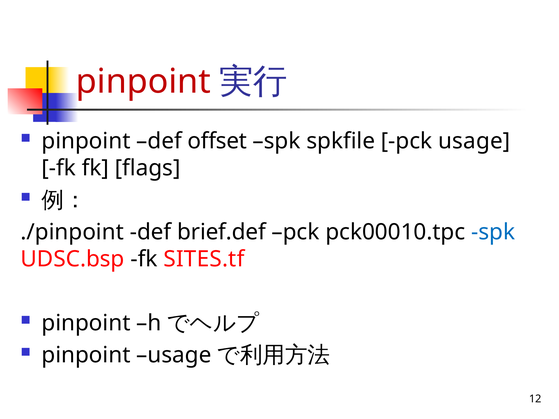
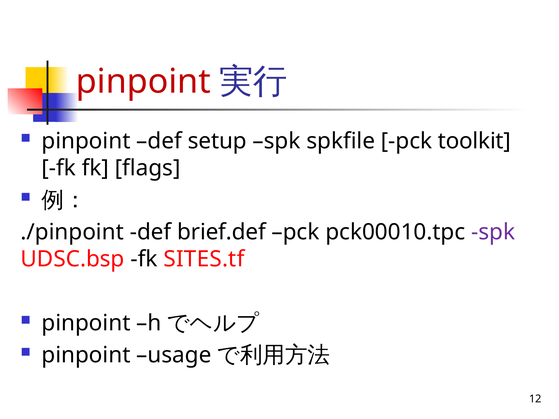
offset: offset -> setup (217, 141)
pck usage: usage -> toolkit (474, 141)
spk colour: blue -> purple (493, 232)
